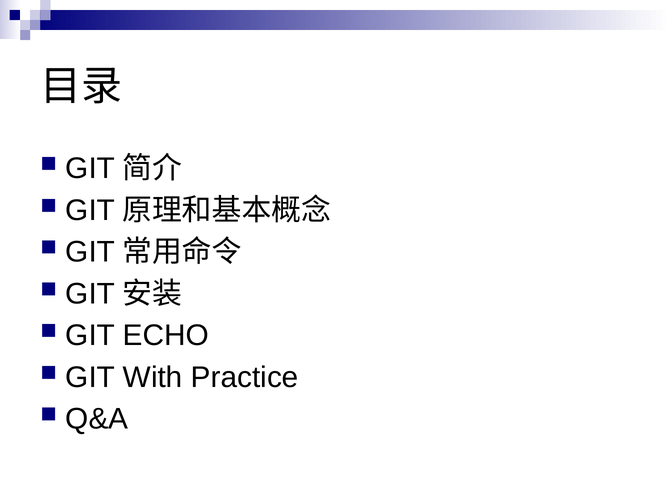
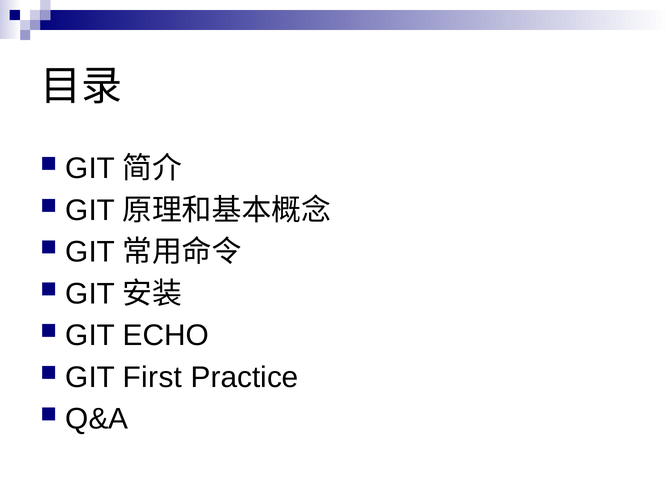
With: With -> First (153, 378)
